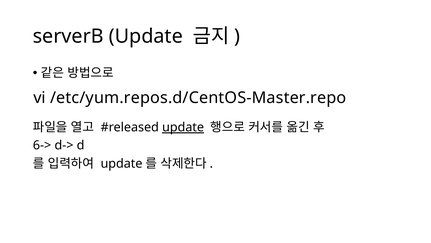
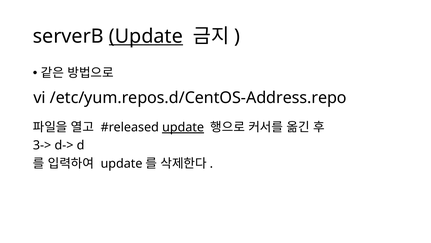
Update underline: none -> present (146, 36)
/etc/yum.repos.d/CentOS-Master.repo: /etc/yum.repos.d/CentOS-Master.repo -> /etc/yum.repos.d/CentOS-Address.repo (198, 98)
6->: 6-> -> 3-> (42, 145)
